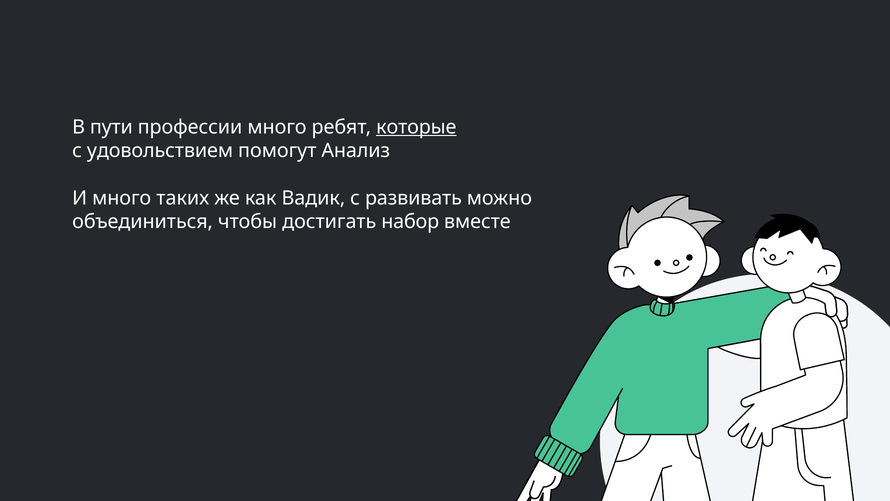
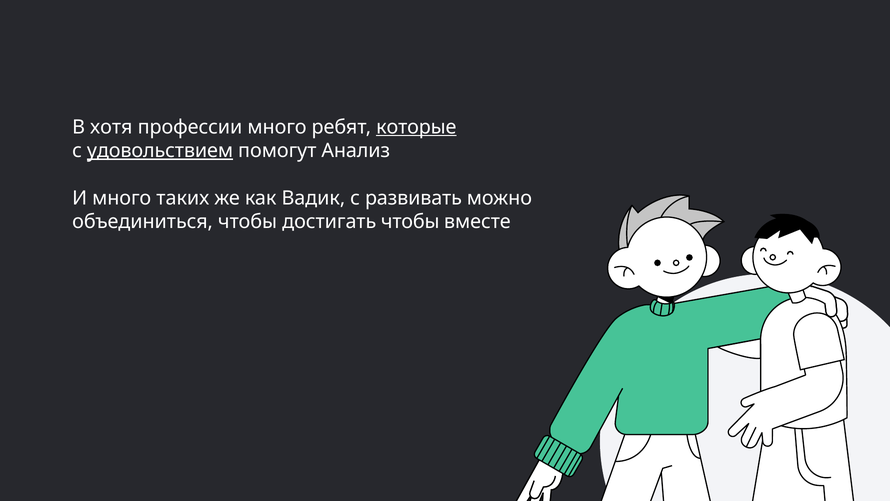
пути: пути -> хотя (111, 127)
удовольствием underline: none -> present (160, 151)
достигать набор: набор -> чтобы (410, 222)
